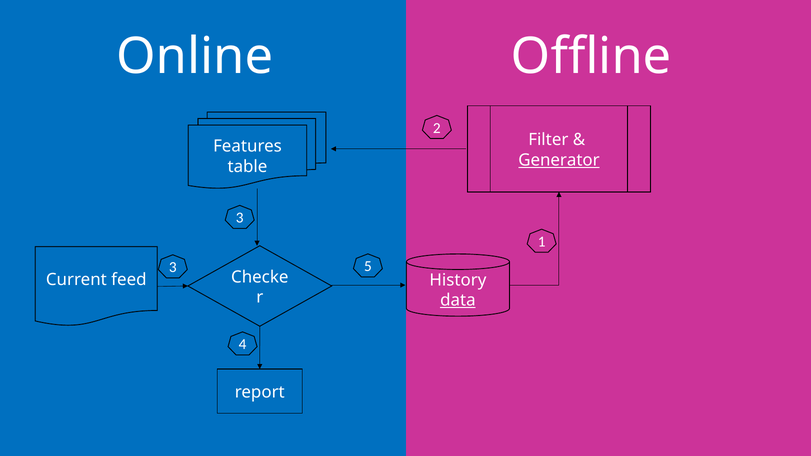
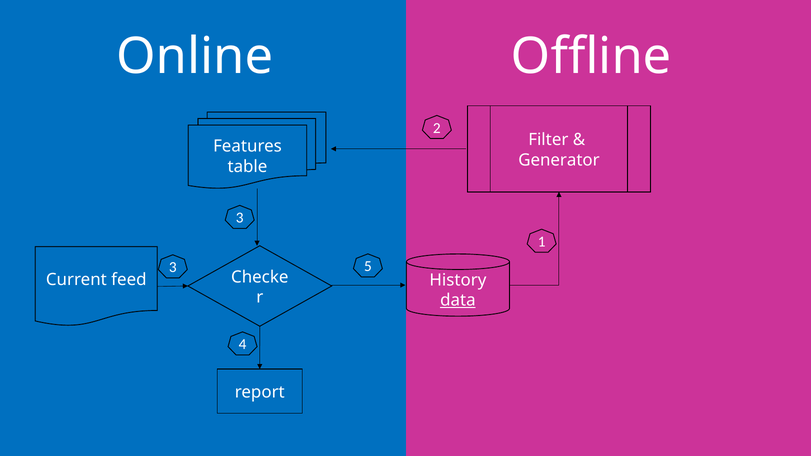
Generator underline: present -> none (559, 160)
